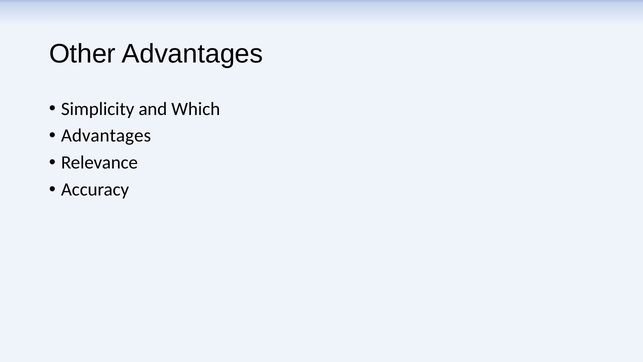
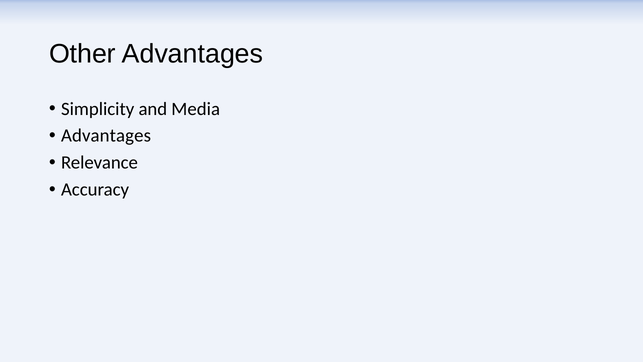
Which: Which -> Media (196, 109)
